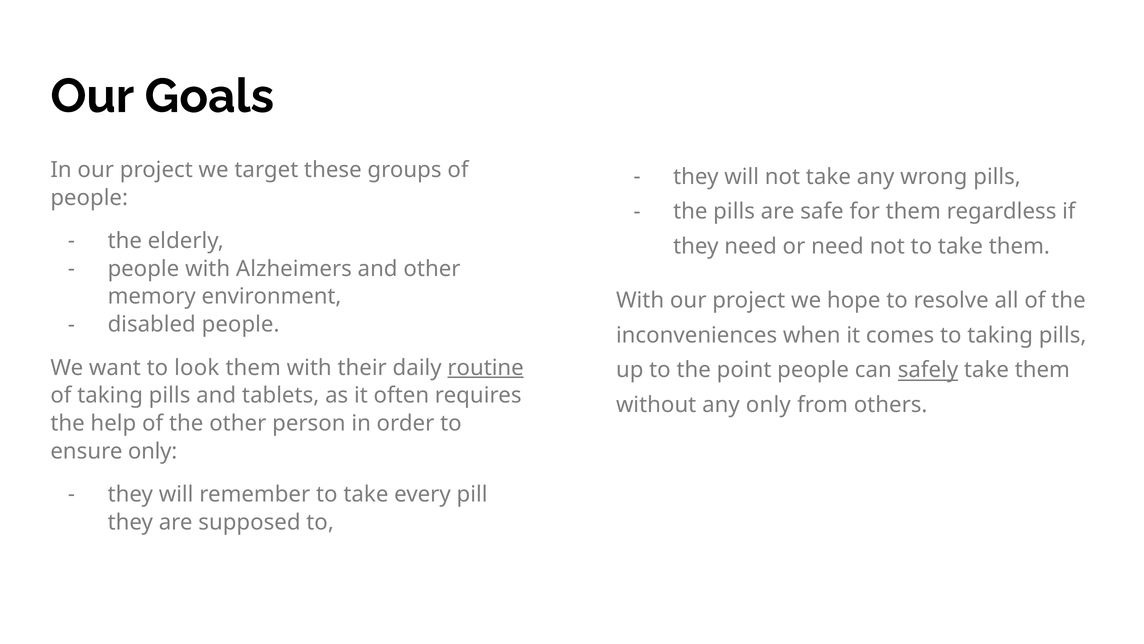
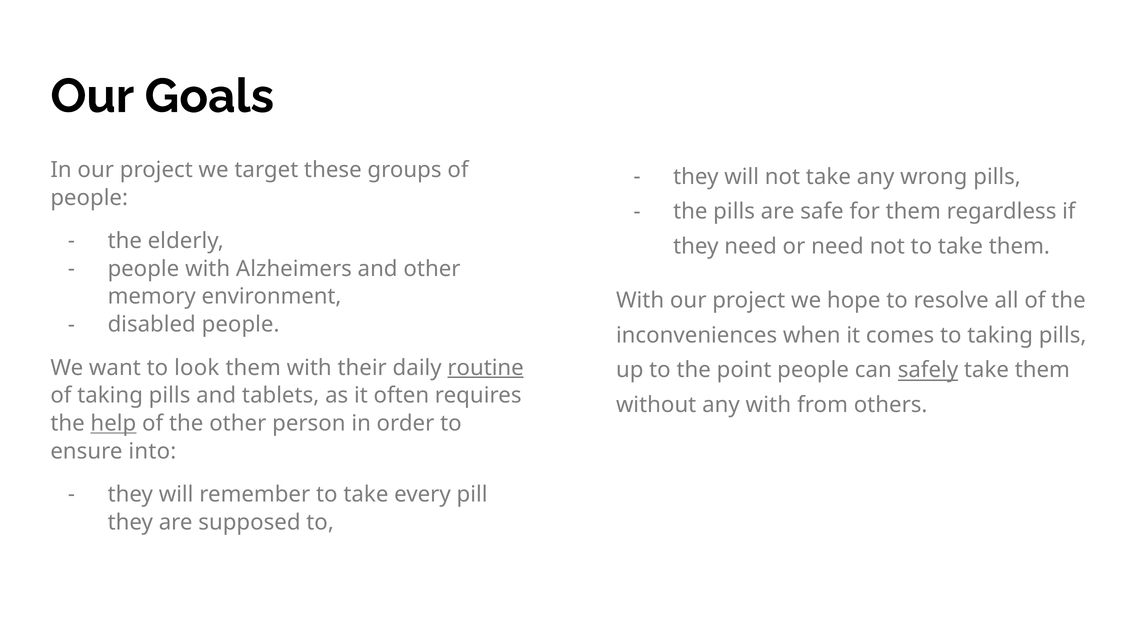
any only: only -> with (768, 405)
help underline: none -> present (113, 423)
ensure only: only -> into (152, 451)
